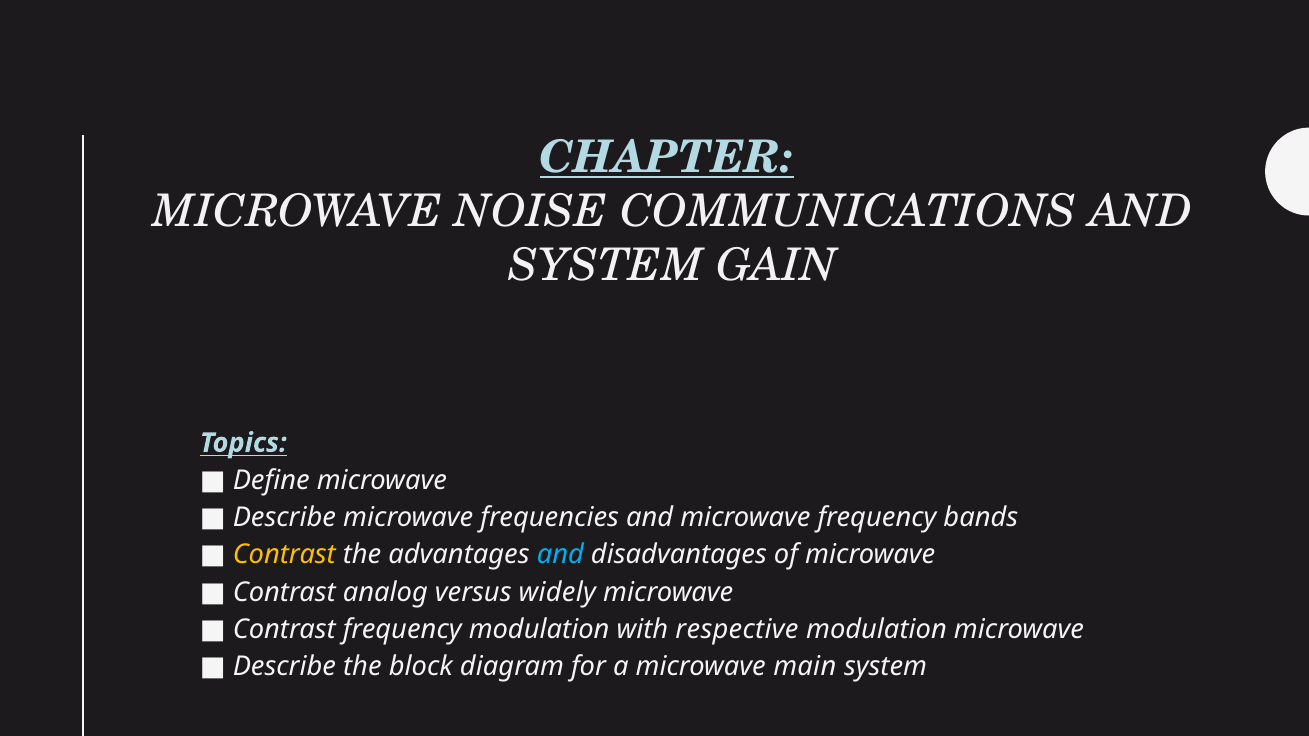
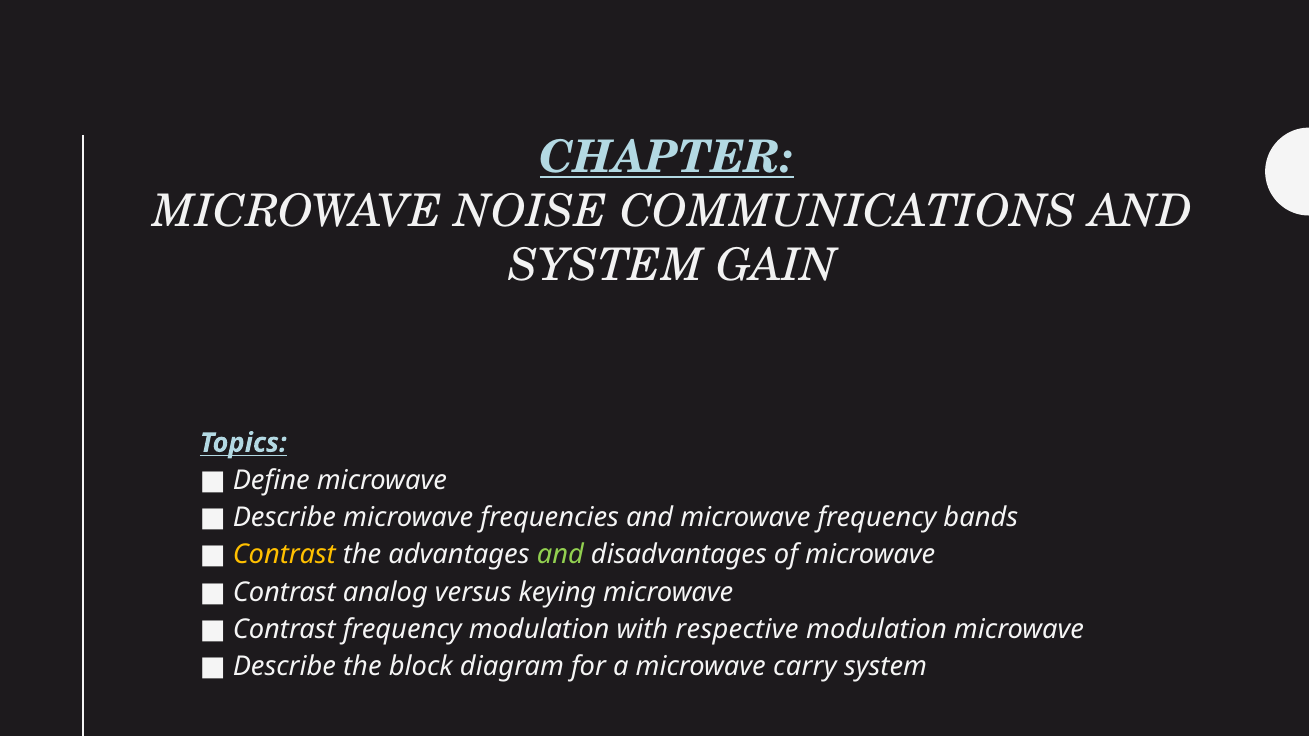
and colour: light blue -> light green (560, 555)
widely: widely -> keying (557, 592)
main: main -> carry (805, 667)
